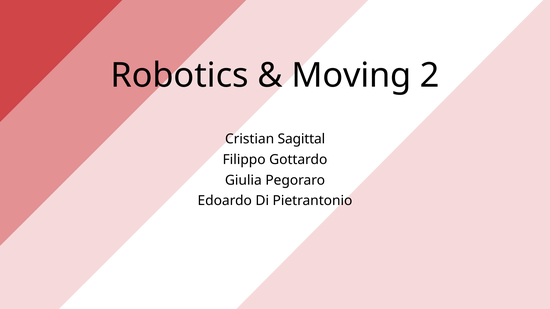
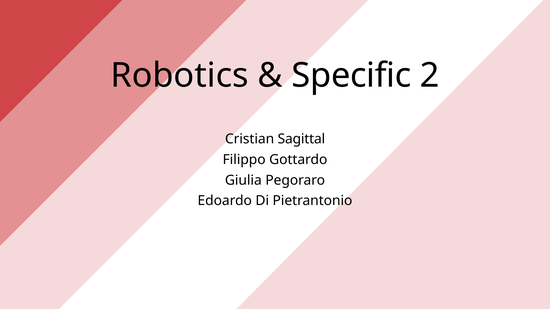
Moving: Moving -> Specific (351, 76)
